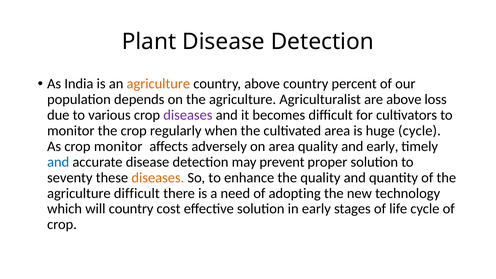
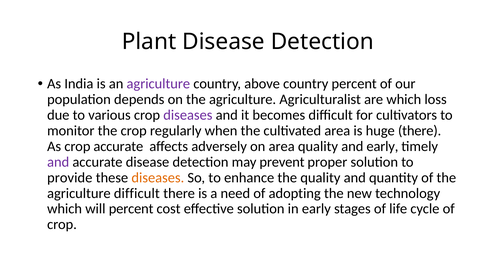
agriculture colour: orange -> purple (158, 84)
are above: above -> which (404, 99)
huge cycle: cycle -> there (420, 131)
crop monitor: monitor -> accurate (118, 146)
and colour: blue -> purple (58, 162)
seventy: seventy -> provide (70, 178)
will country: country -> percent (131, 209)
